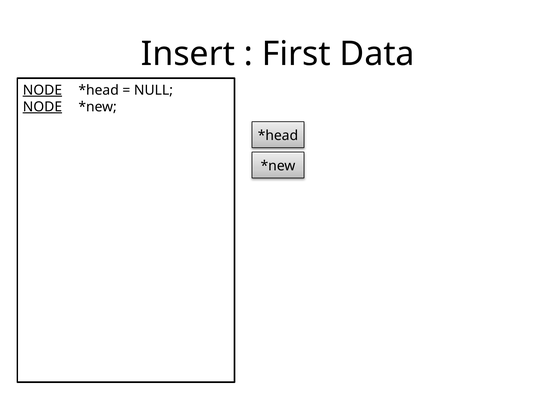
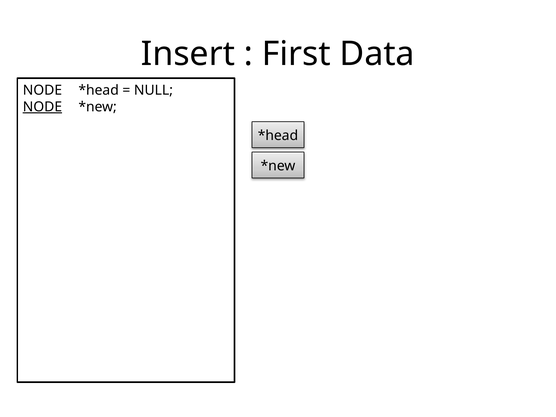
NODE underline: present -> none (42, 90)
